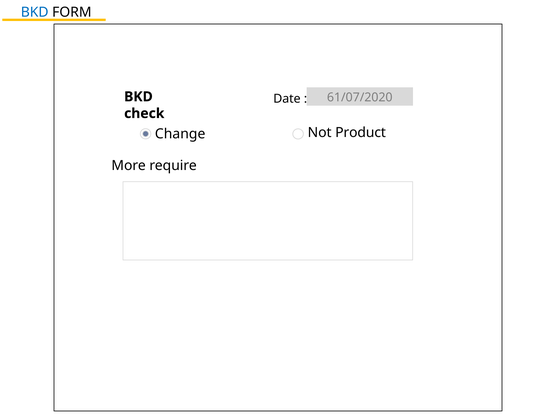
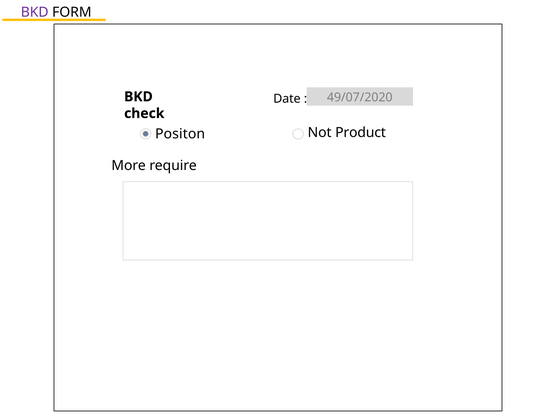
BKD colour: blue -> purple (35, 12)
61/07/2020: 61/07/2020 -> 49/07/2020 (360, 97)
Change: Change -> Positon (180, 134)
